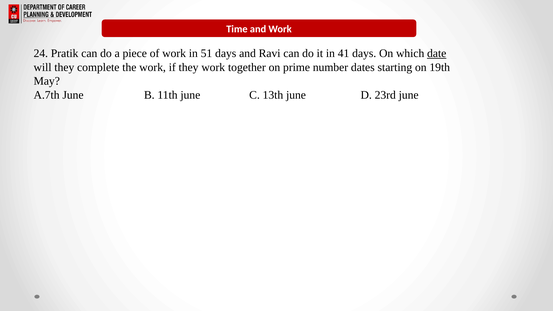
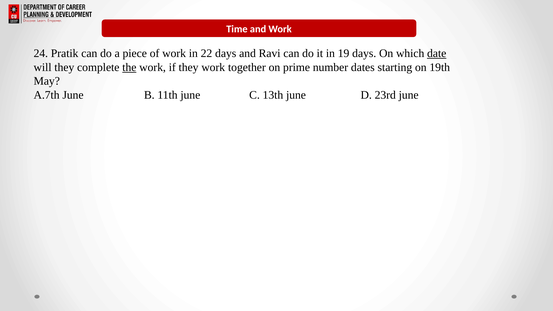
51: 51 -> 22 (206, 53)
41: 41 -> 19 (344, 53)
the underline: none -> present (129, 67)
